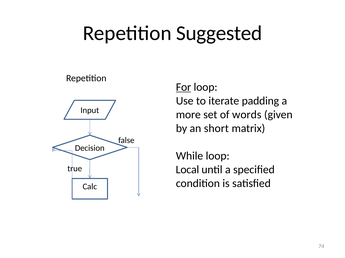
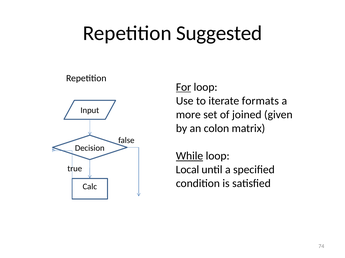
padding: padding -> formats (260, 101)
words: words -> joined (247, 115)
short: short -> colon (216, 129)
While underline: none -> present (190, 156)
